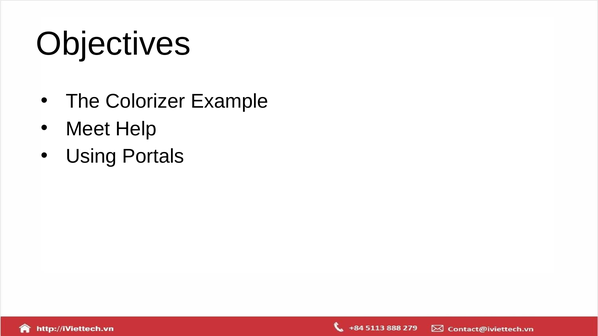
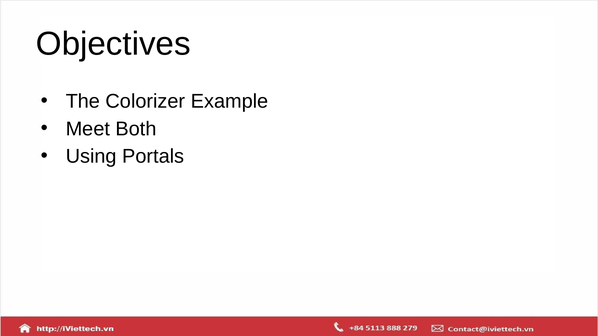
Help: Help -> Both (136, 129)
